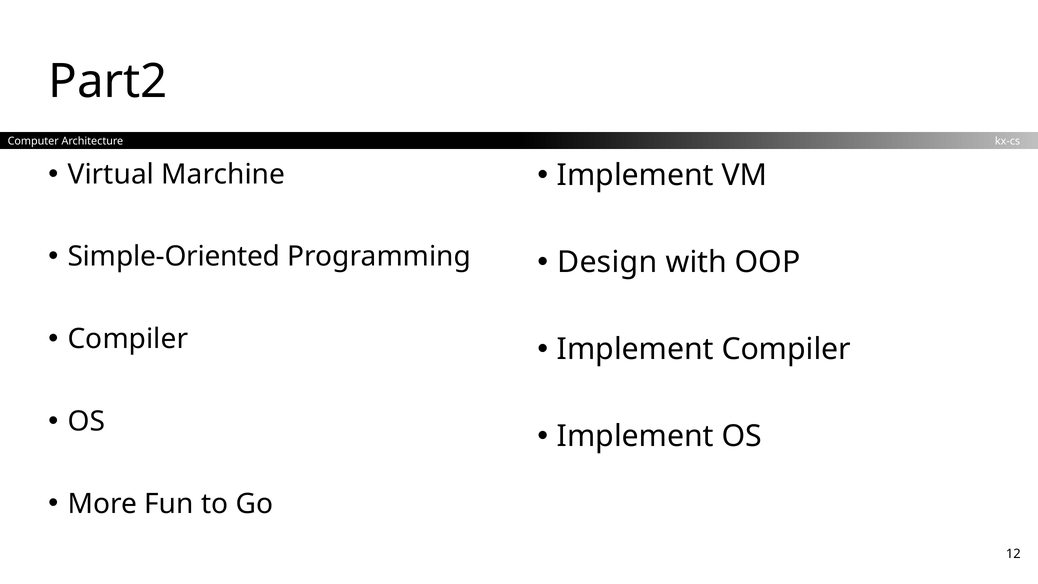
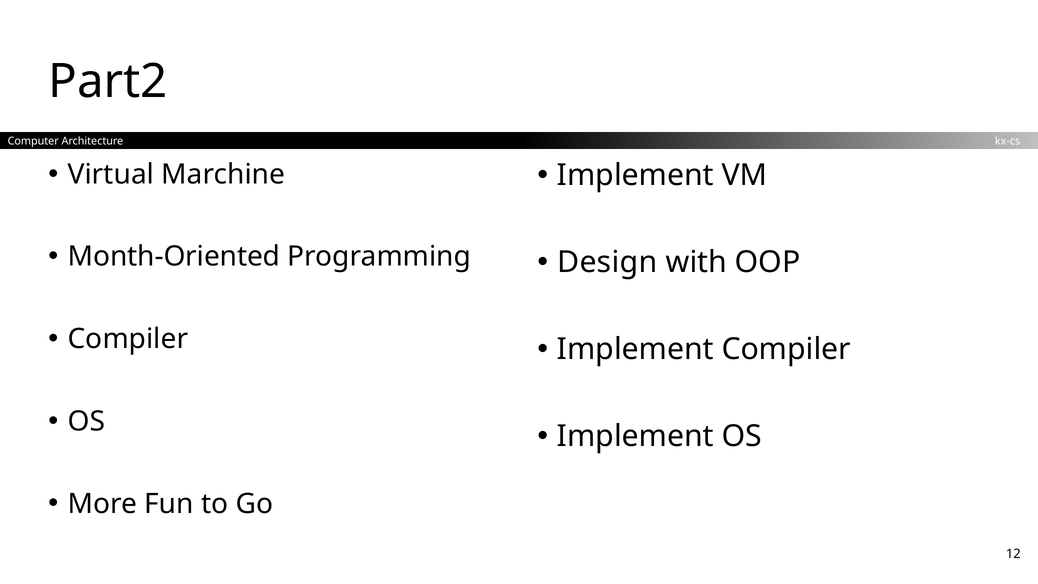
Simple-Oriented: Simple-Oriented -> Month-Oriented (174, 257)
